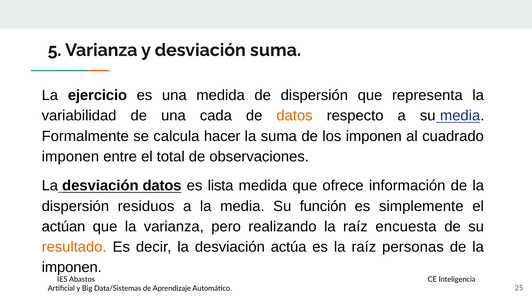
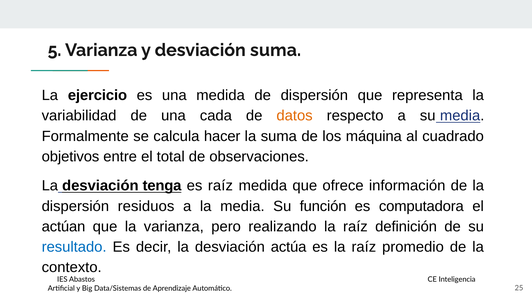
los imponen: imponen -> máquina (374, 136)
imponen: imponen -> objetivos (70, 157)
desviación datos: datos -> tenga (162, 186)
es lista: lista -> raíz (220, 186)
simplemente: simplemente -> computadora (421, 206)
encuesta: encuesta -> definición (406, 227)
resultado colour: orange -> blue (74, 247)
personas: personas -> promedio (413, 247)
imponen: imponen -> contexto (72, 268)
